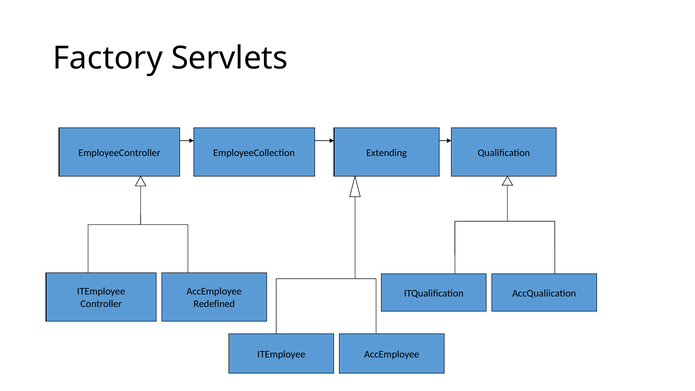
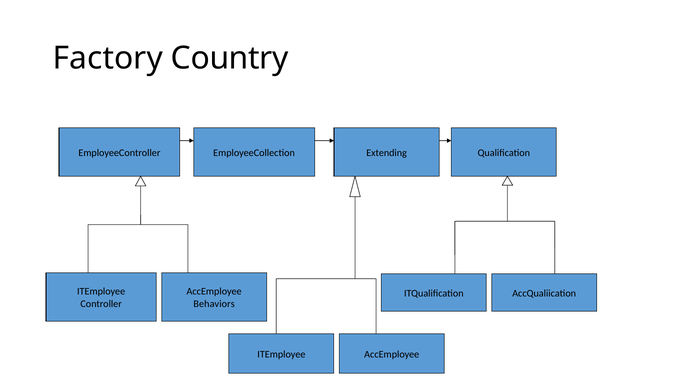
Servlets: Servlets -> Country (230, 58)
Redefined: Redefined -> Behaviors (214, 304)
